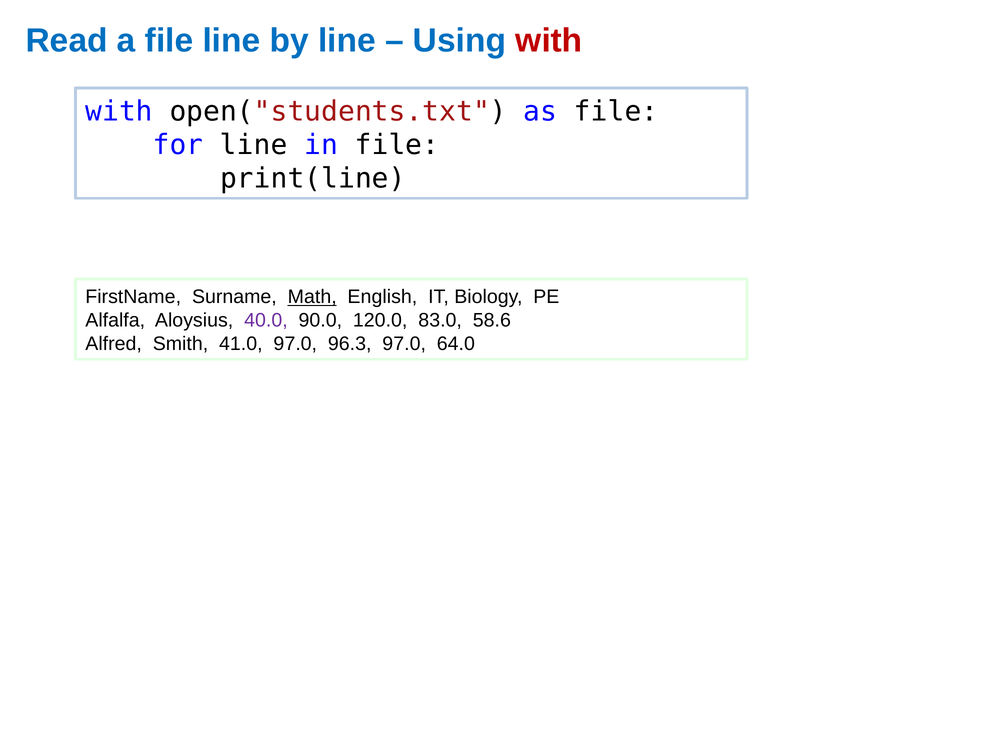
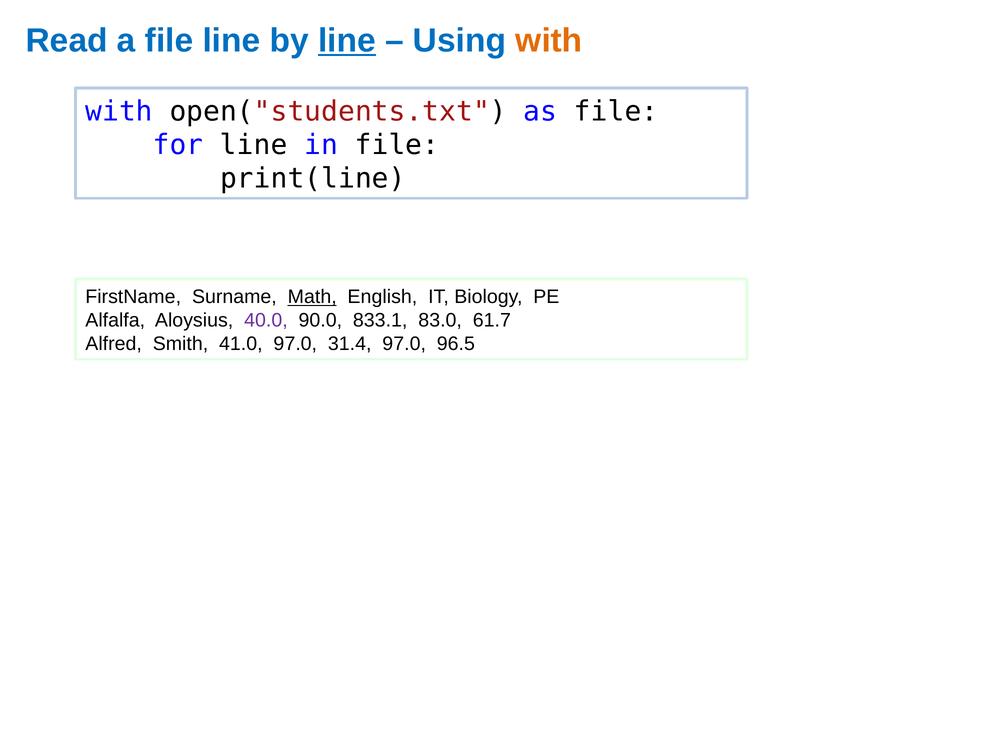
line underline: none -> present (347, 41)
with colour: red -> orange (549, 41)
120.0: 120.0 -> 833.1 (380, 321)
58.6: 58.6 -> 61.7 (492, 321)
96.3: 96.3 -> 31.4 (350, 344)
64.0: 64.0 -> 96.5 (456, 344)
